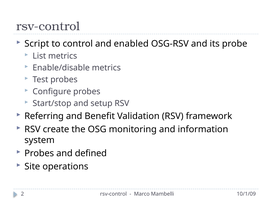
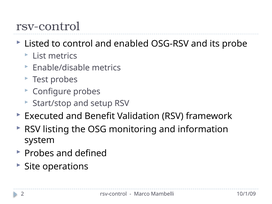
Script: Script -> Listed (37, 44)
Referring: Referring -> Executed (44, 116)
create: create -> listing (56, 129)
